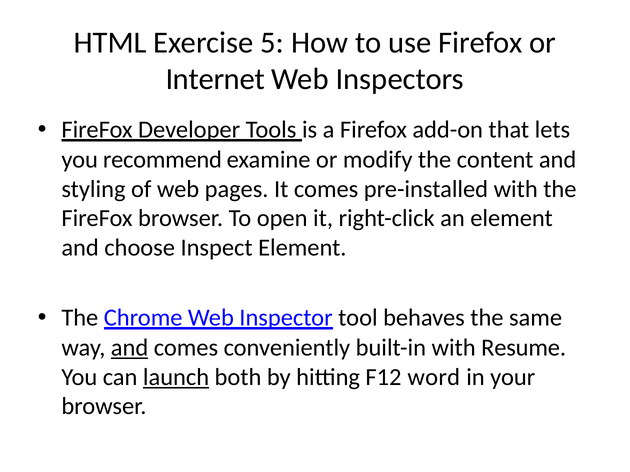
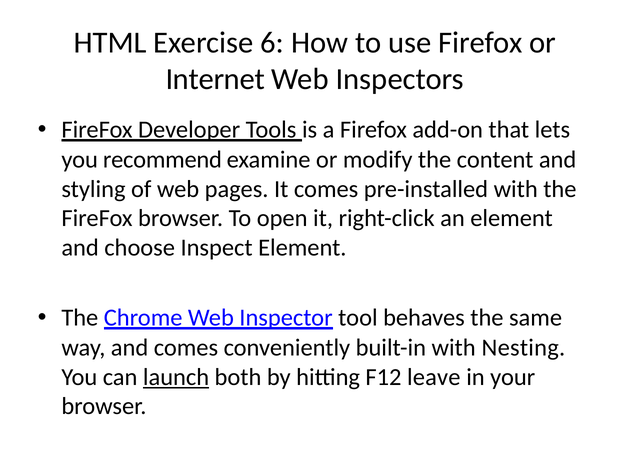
5: 5 -> 6 (272, 43)
and underline: present -> none (130, 348)
Resume: Resume -> Nesting (523, 348)
word: word -> leave (434, 377)
